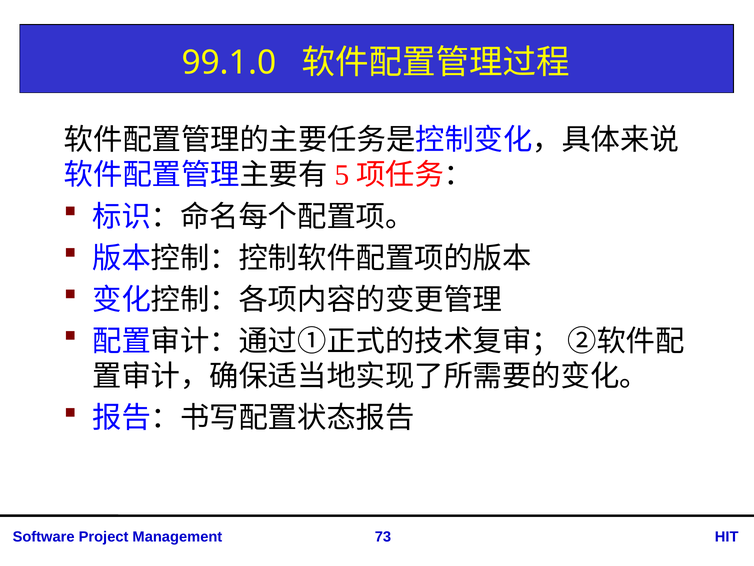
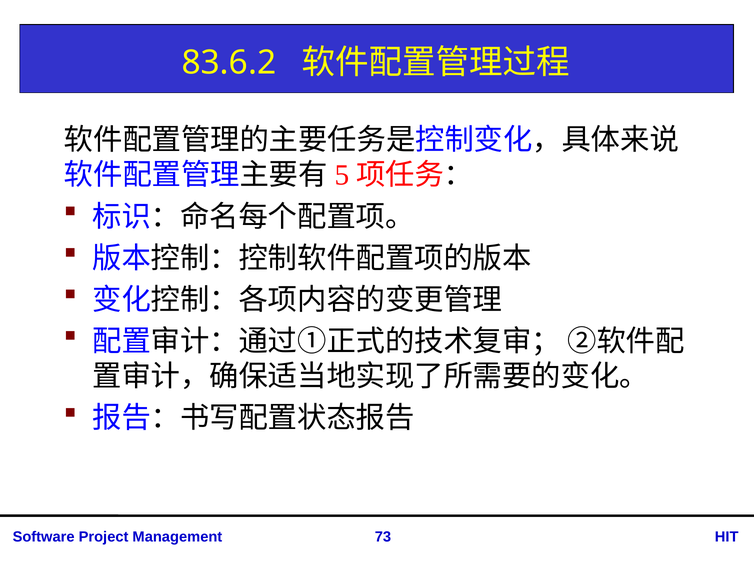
99.1.0: 99.1.0 -> 83.6.2 (229, 62)
